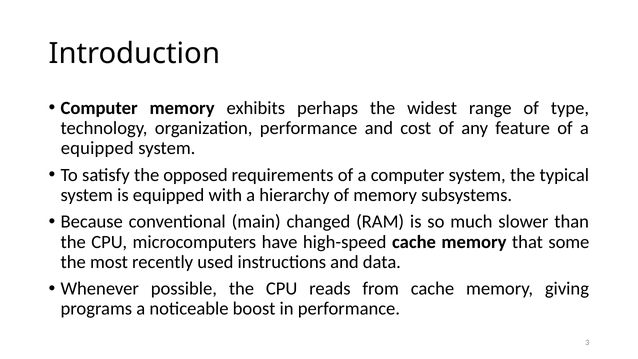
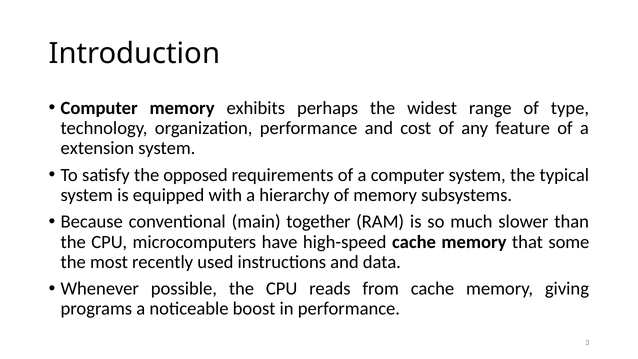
equipped: equipped -> extension (97, 148)
changed: changed -> together (319, 222)
